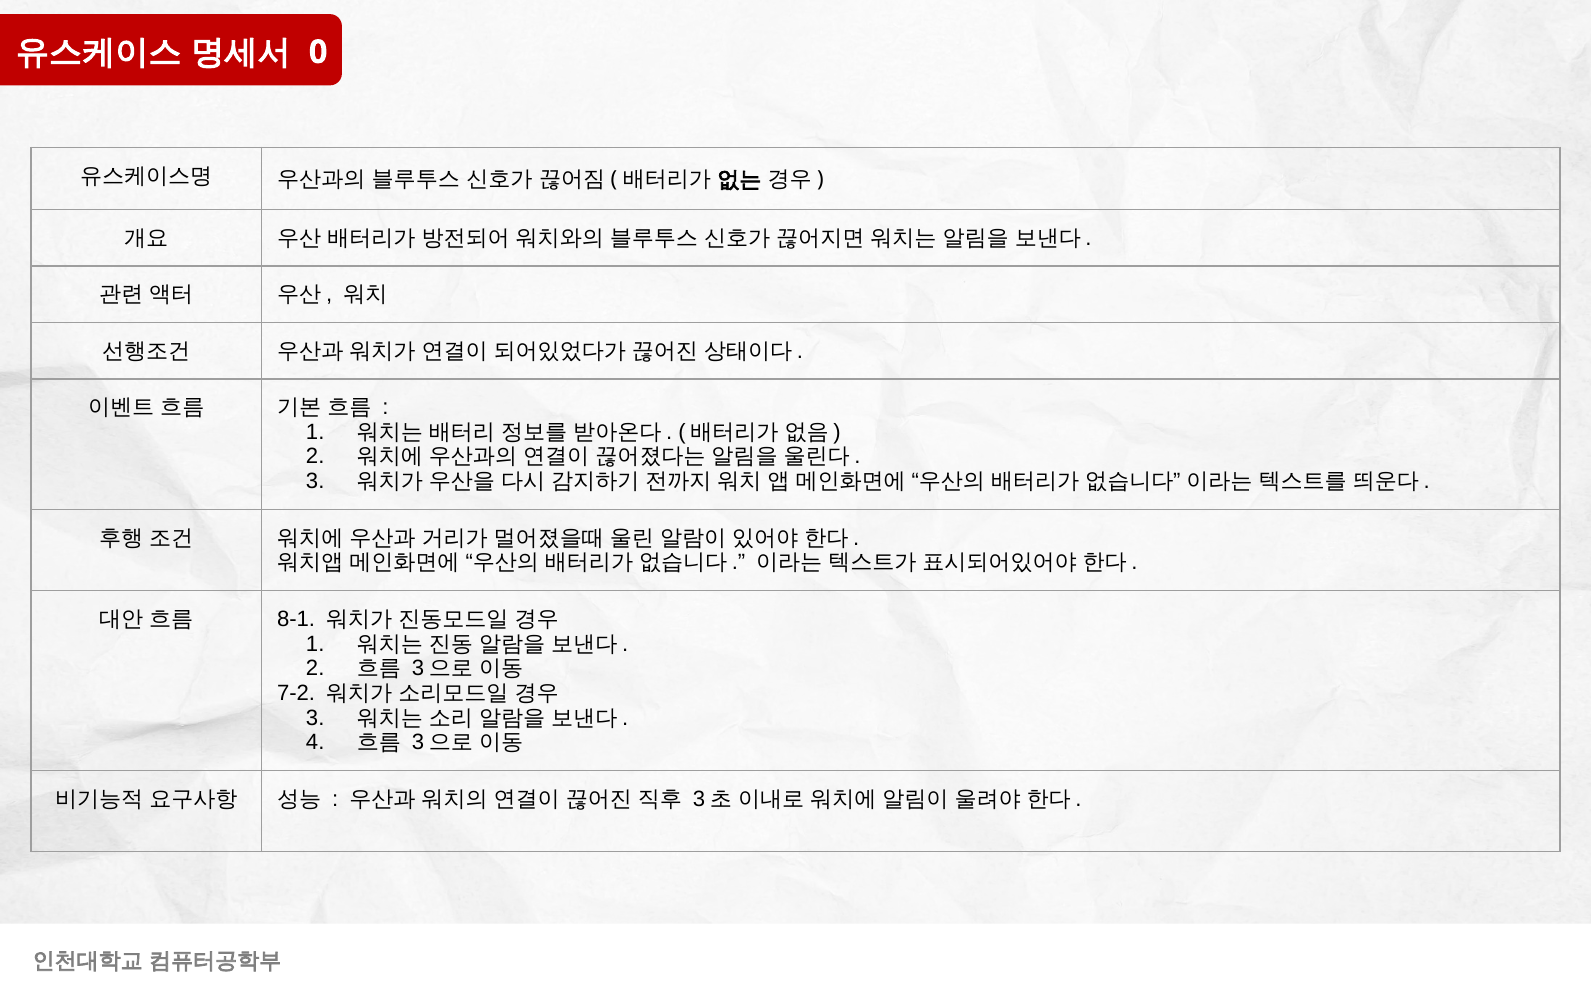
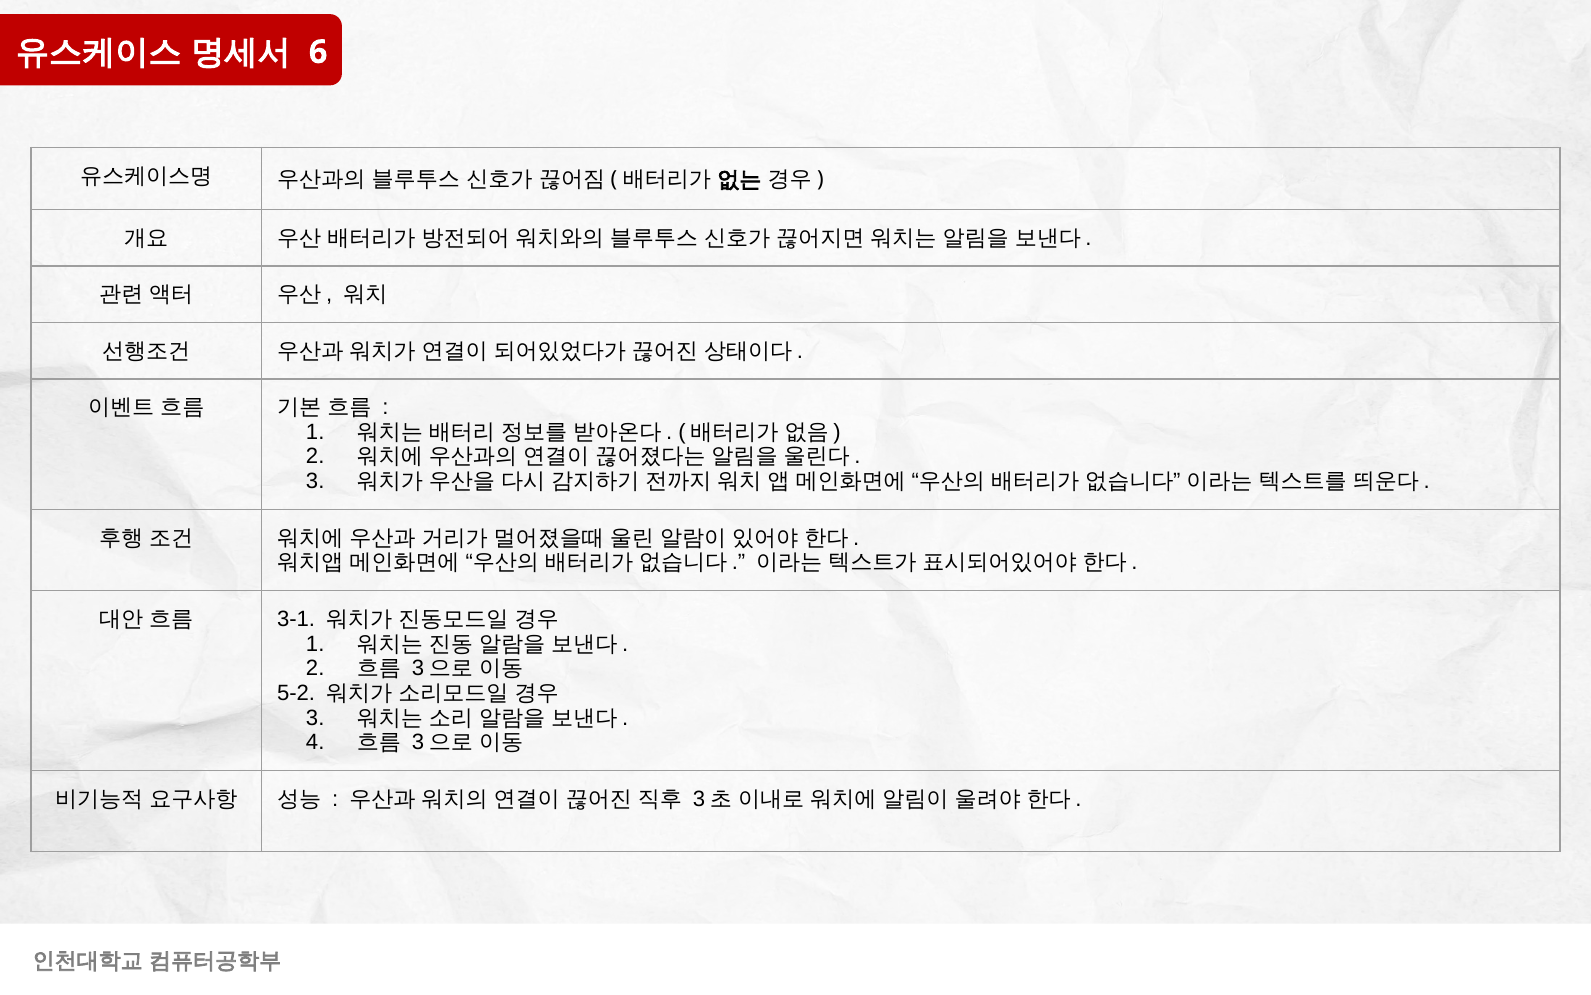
0: 0 -> 6 (318, 52)
8-1: 8-1 -> 3-1 (296, 619)
7-2: 7-2 -> 5-2 (296, 693)
